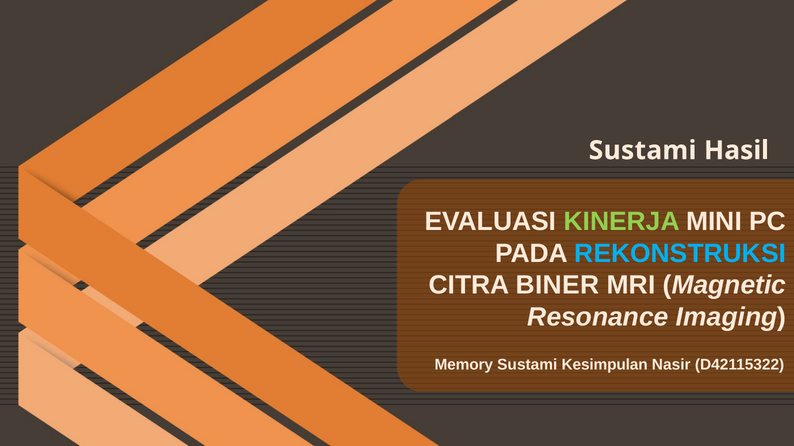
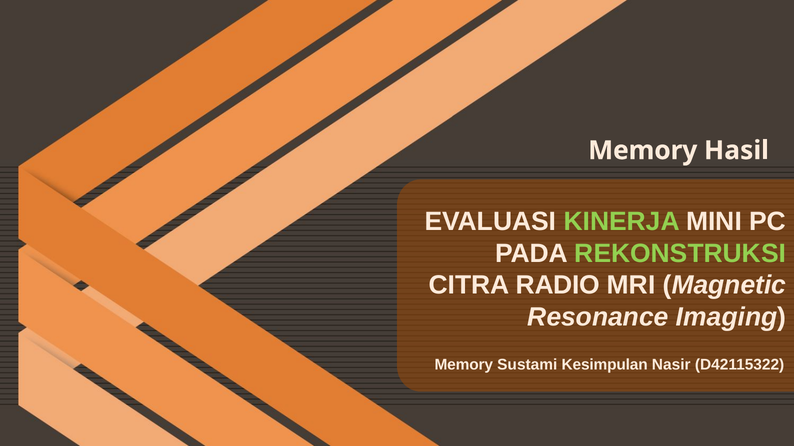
Sustami: Sustami -> Memory (643, 151)
REKONSTRUKSI colour: light blue -> light green (680, 254)
BINER: BINER -> RADIO (558, 286)
